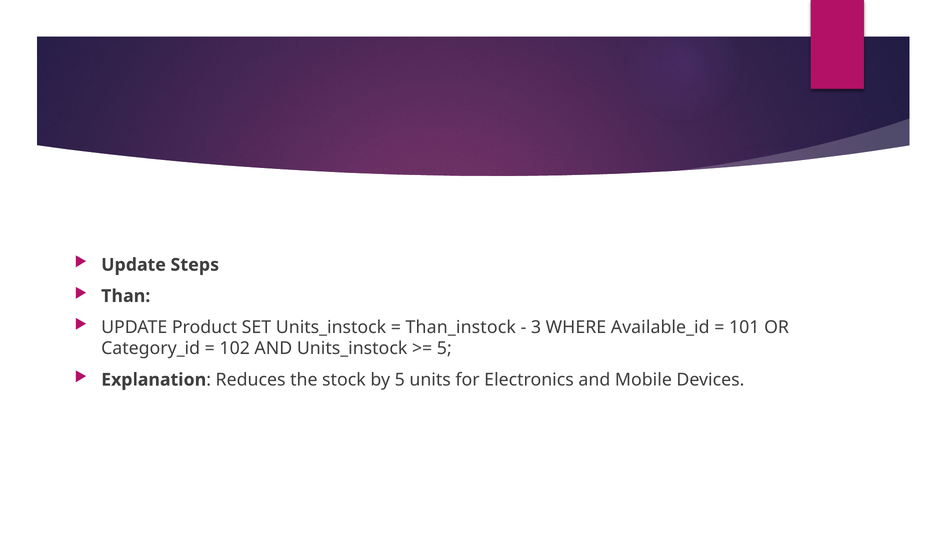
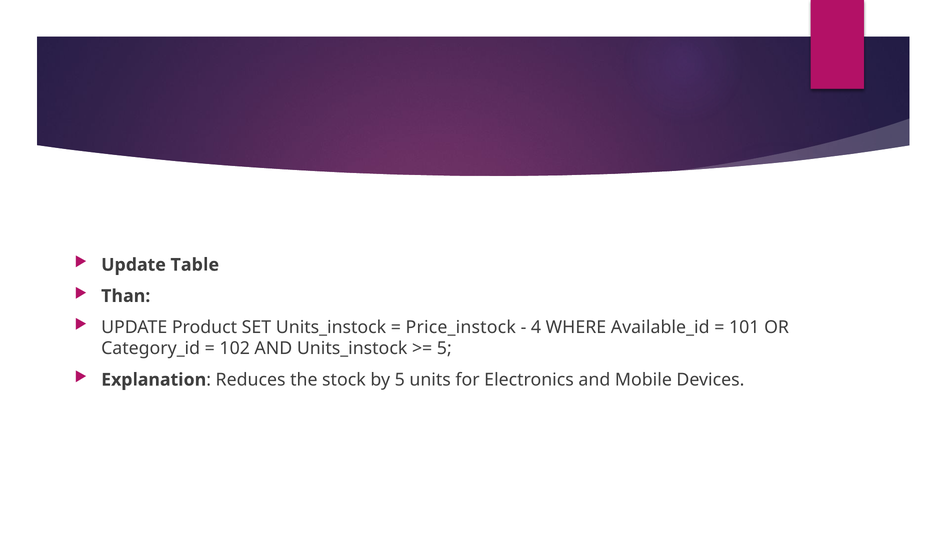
Steps: Steps -> Table (195, 265)
Than_instock: Than_instock -> Price_instock (461, 327)
3: 3 -> 4 (536, 327)
